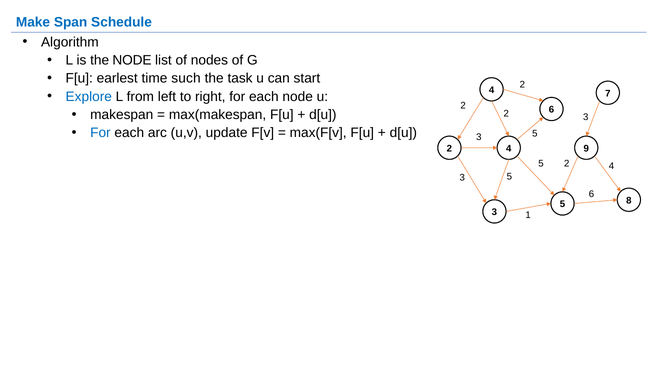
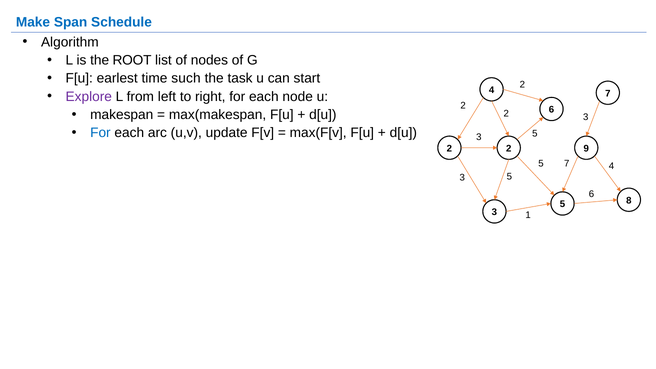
the NODE: NODE -> ROOT (132, 60)
Explore colour: blue -> purple (89, 97)
4: 4 -> 2 (509, 148)
5 2: 2 -> 7 (567, 164)
